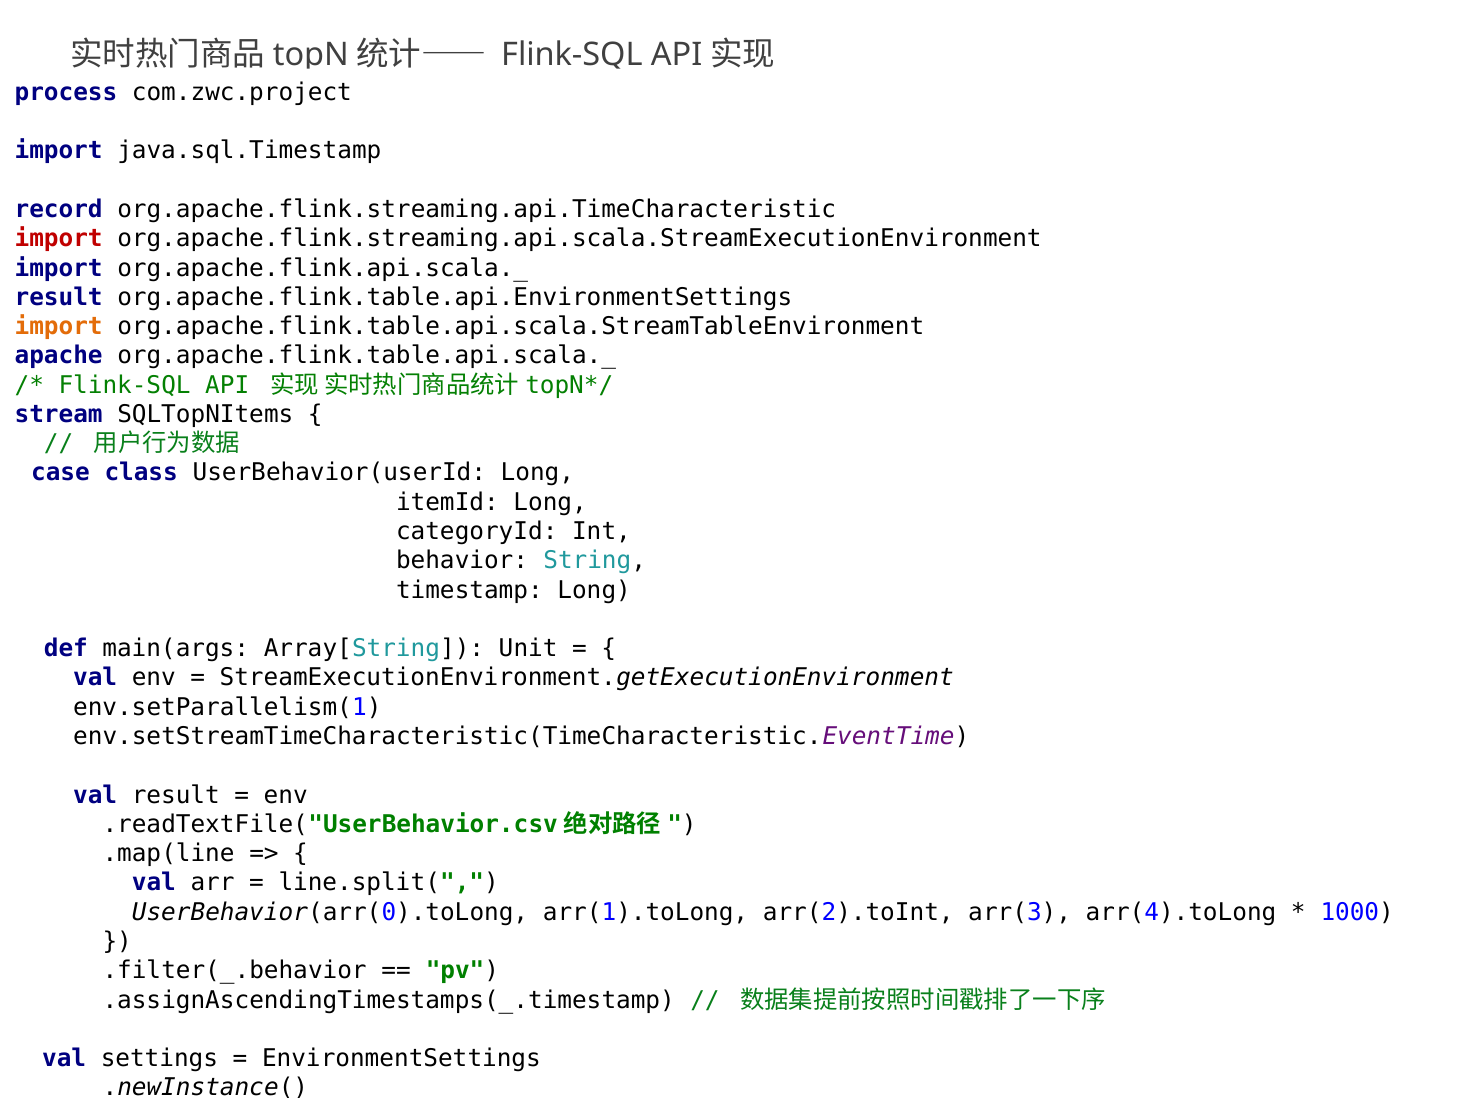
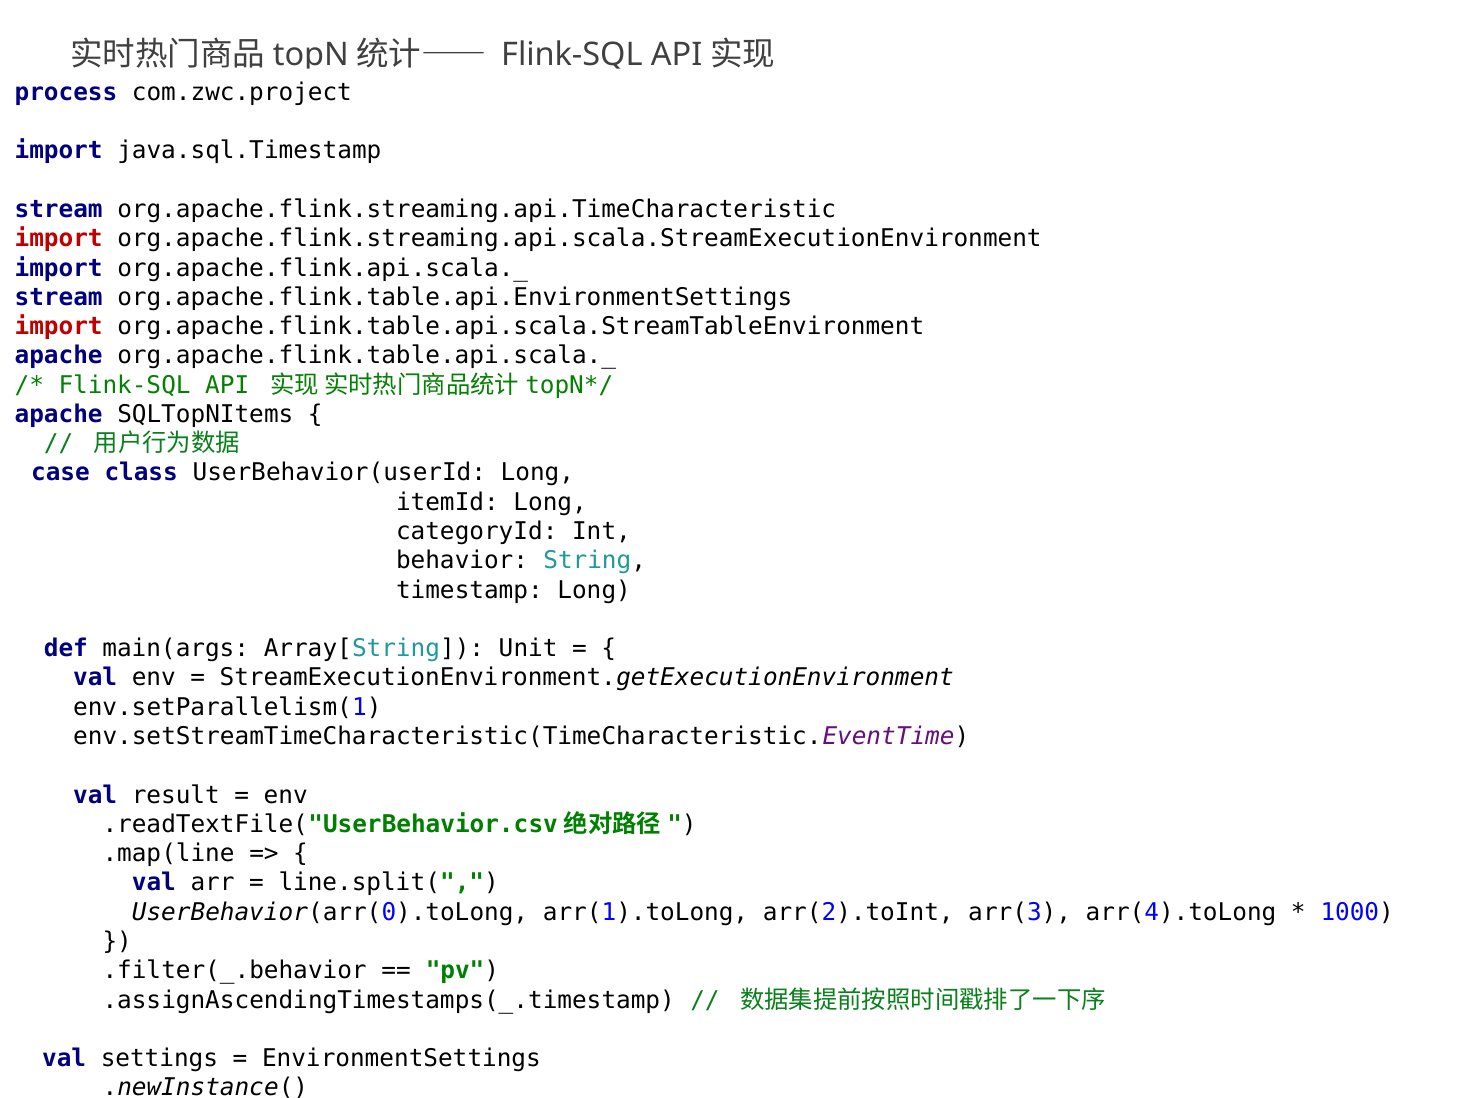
record: record -> stream (59, 209)
result: result -> stream (59, 297)
import colour: orange -> red (59, 327)
stream: stream -> apache (59, 414)
